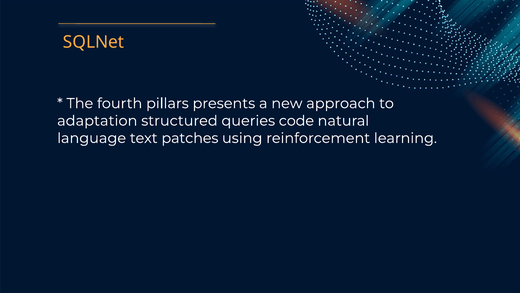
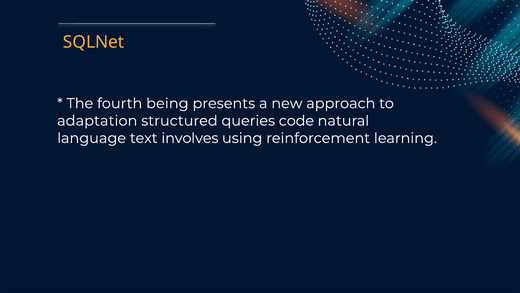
pillars: pillars -> being (167, 103)
patches: patches -> involves (190, 138)
